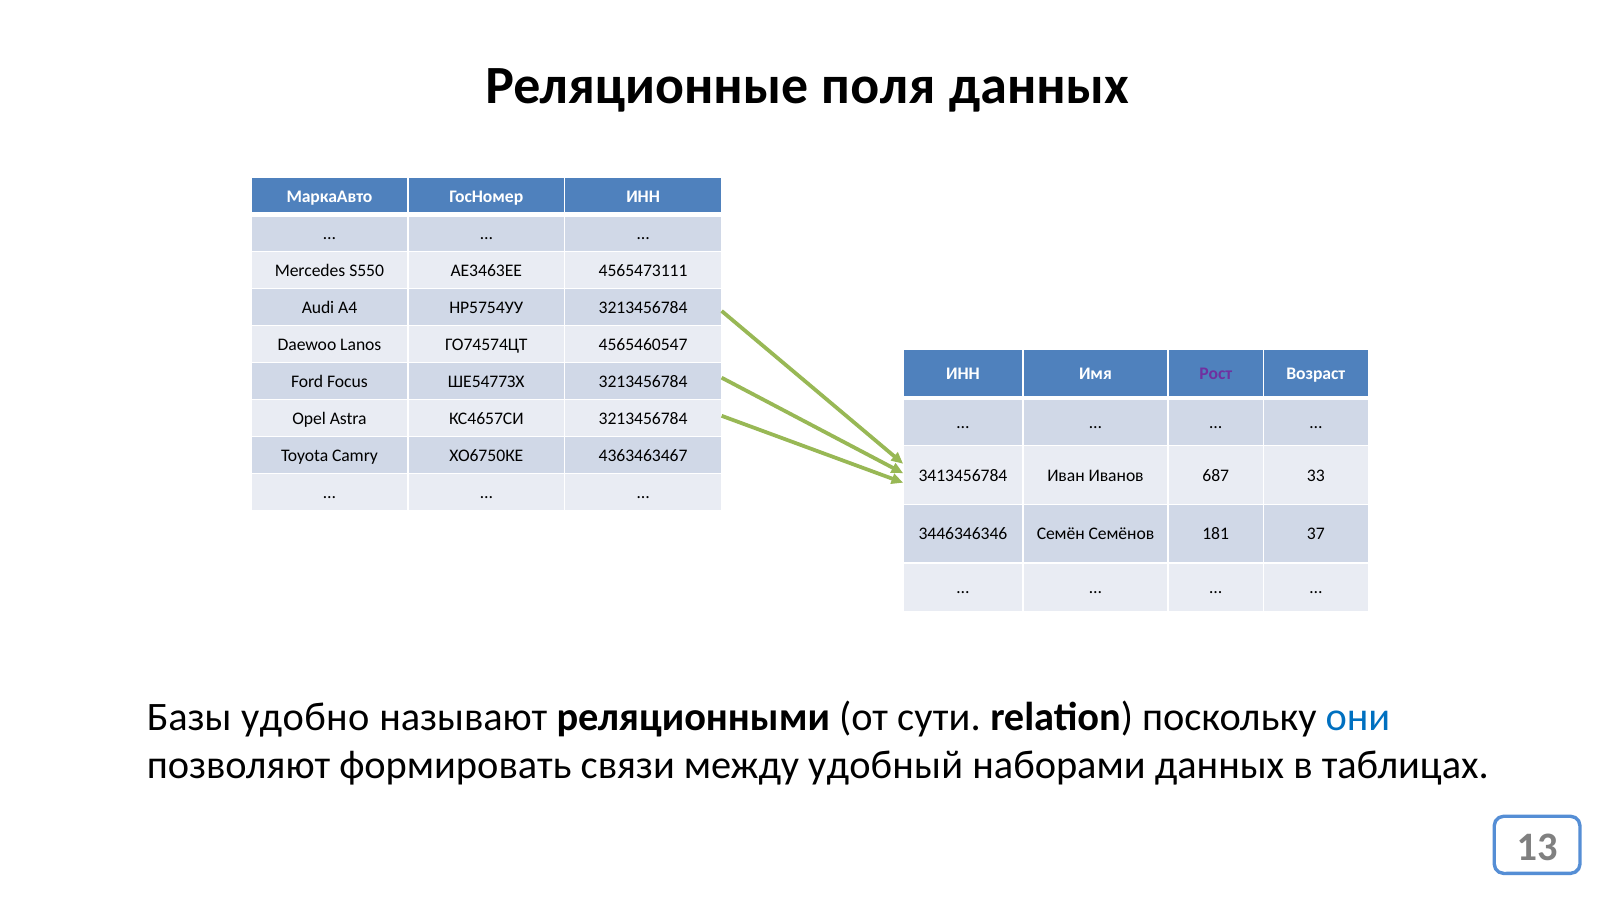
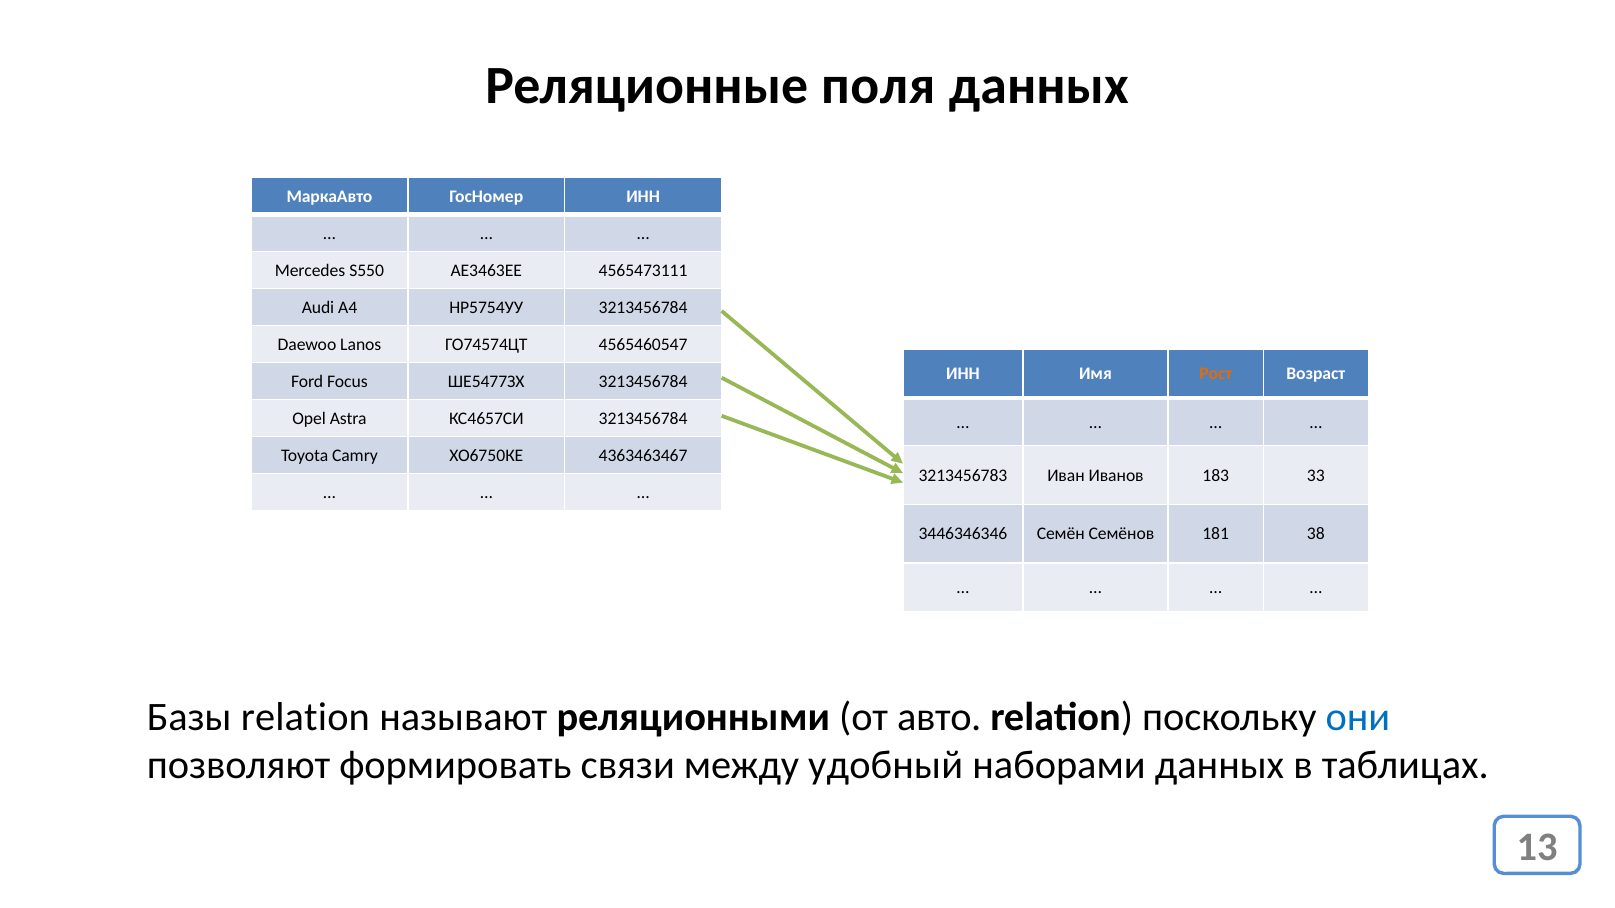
Рост colour: purple -> orange (1216, 374)
3413456784: 3413456784 -> 3213456783 (963, 476)
687: 687 -> 183 (1216, 476)
37: 37 -> 38 (1316, 534)
Базы удобно: удобно -> relation (305, 717)
сути: сути -> авто (939, 717)
